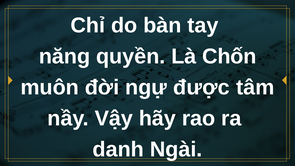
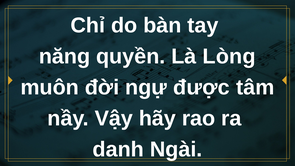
Chốn: Chốn -> Lòng (229, 56)
